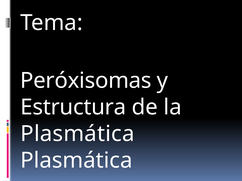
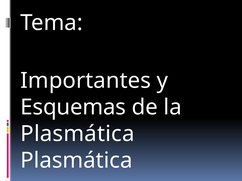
Peróxisomas: Peróxisomas -> Importantes (86, 81)
Estructura: Estructura -> Esquemas (73, 108)
